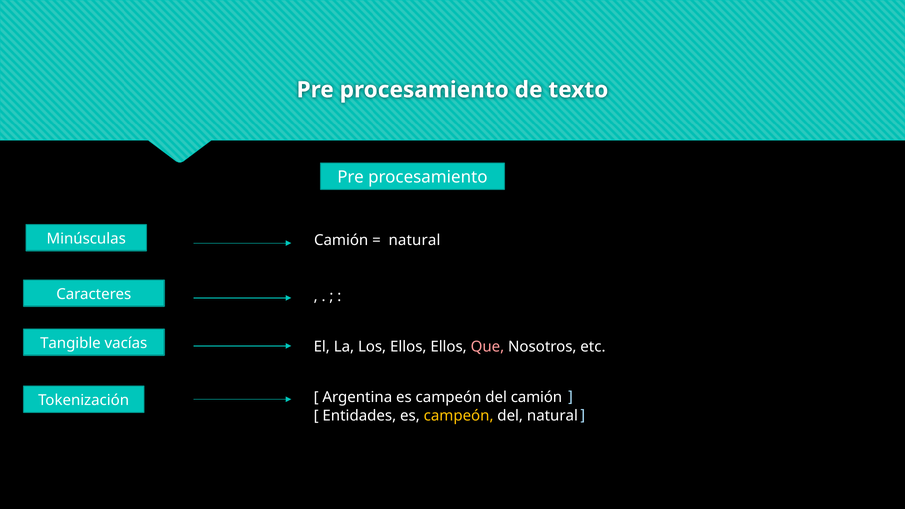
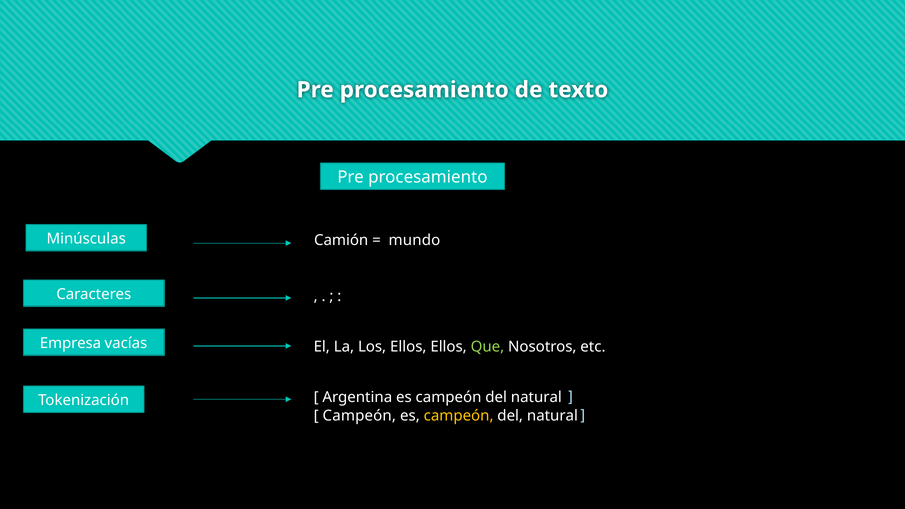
natural: natural -> mundo (414, 241)
Tangible: Tangible -> Empresa (70, 343)
Que colour: pink -> light green (487, 347)
camión: camión -> natural (536, 398)
Entidades: Entidades -> Campeón (359, 416)
